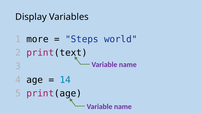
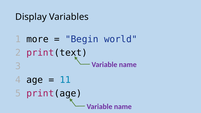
Steps: Steps -> Begin (82, 39)
14: 14 -> 11 (65, 80)
